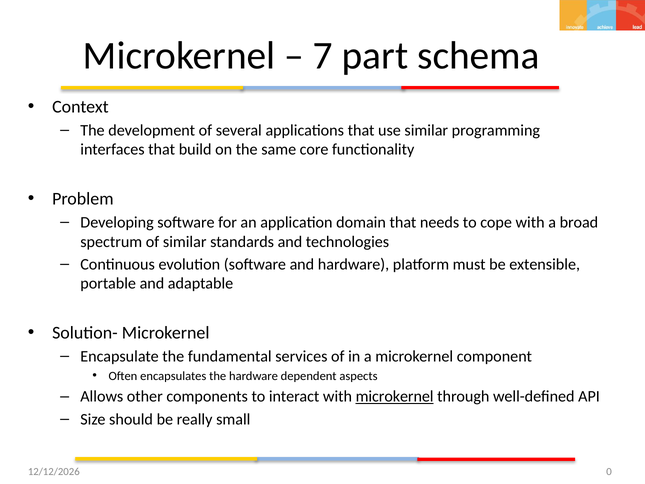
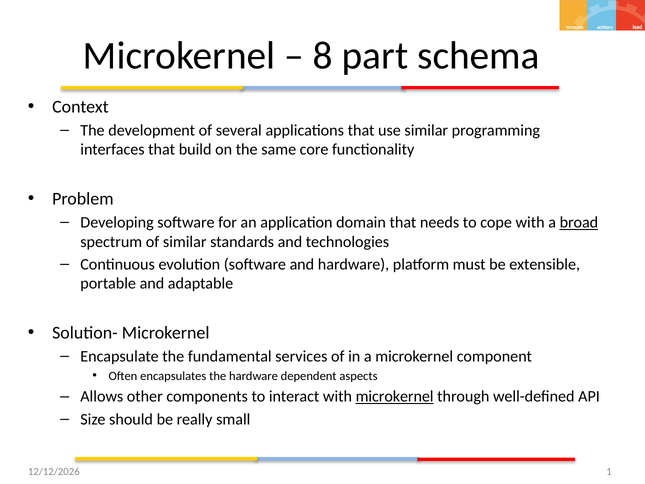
7: 7 -> 8 (323, 56)
broad underline: none -> present (579, 222)
0: 0 -> 1 (609, 471)
